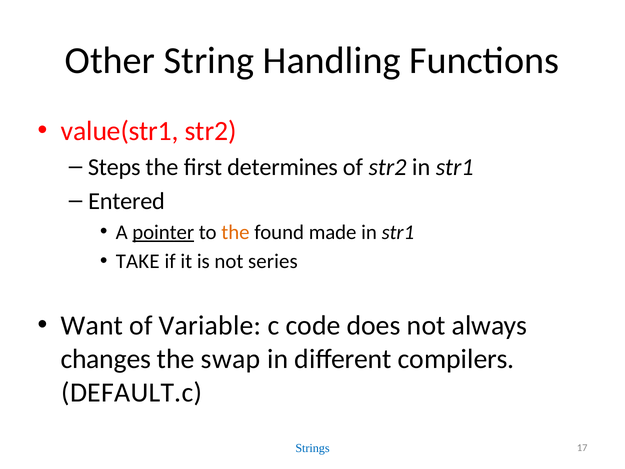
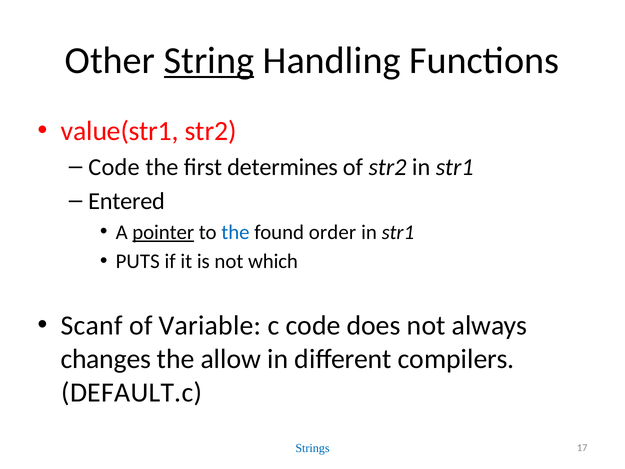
String underline: none -> present (209, 61)
Steps: Steps -> Code (114, 167)
the colour: orange -> blue (235, 232)
made: made -> order (333, 232)
TAKE: TAKE -> PUTS (138, 261)
series: series -> which (273, 261)
Want: Want -> Scanf (92, 326)
swap: swap -> allow (231, 359)
